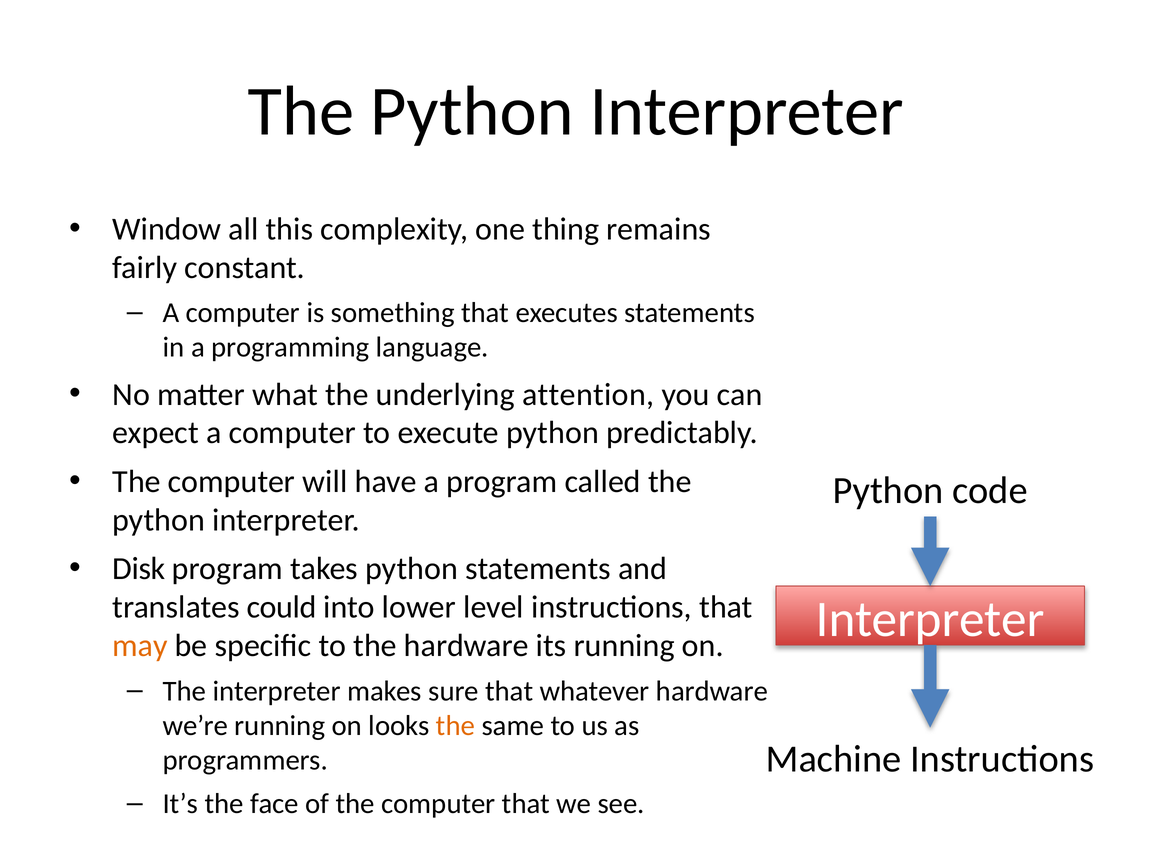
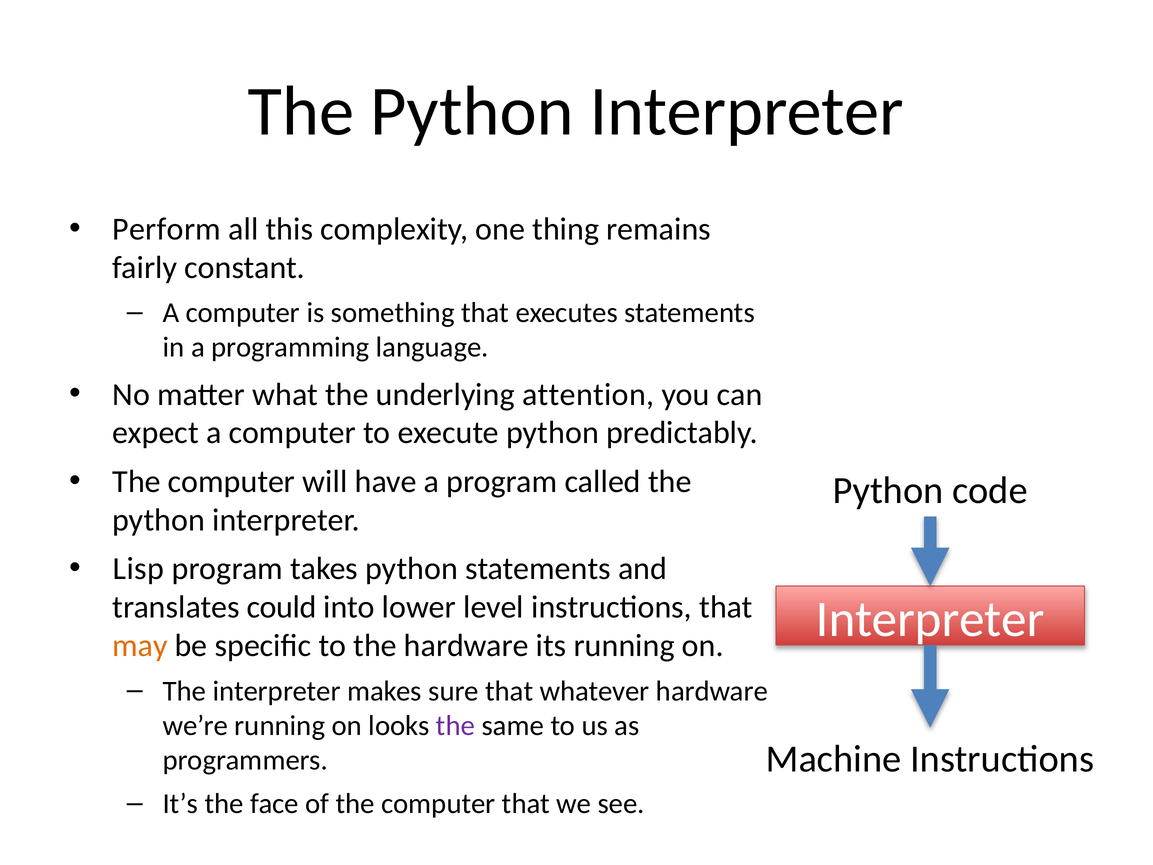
Window: Window -> Perform (167, 229)
Disk: Disk -> Lisp (138, 569)
the colour: orange -> purple (456, 725)
